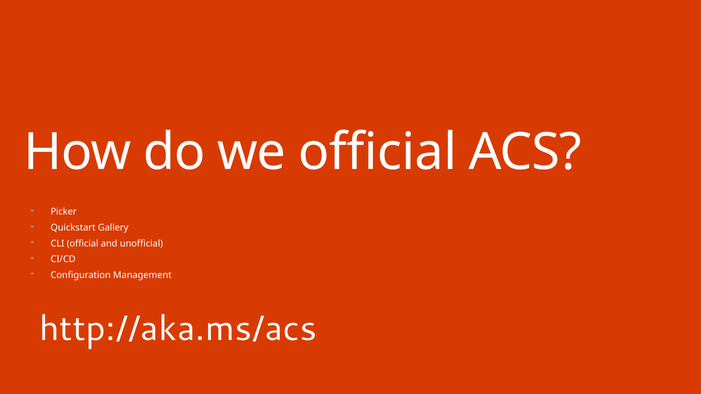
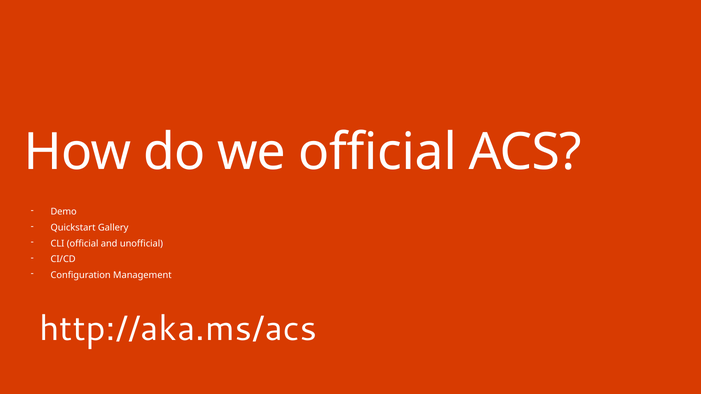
Picker: Picker -> Demo (64, 212)
